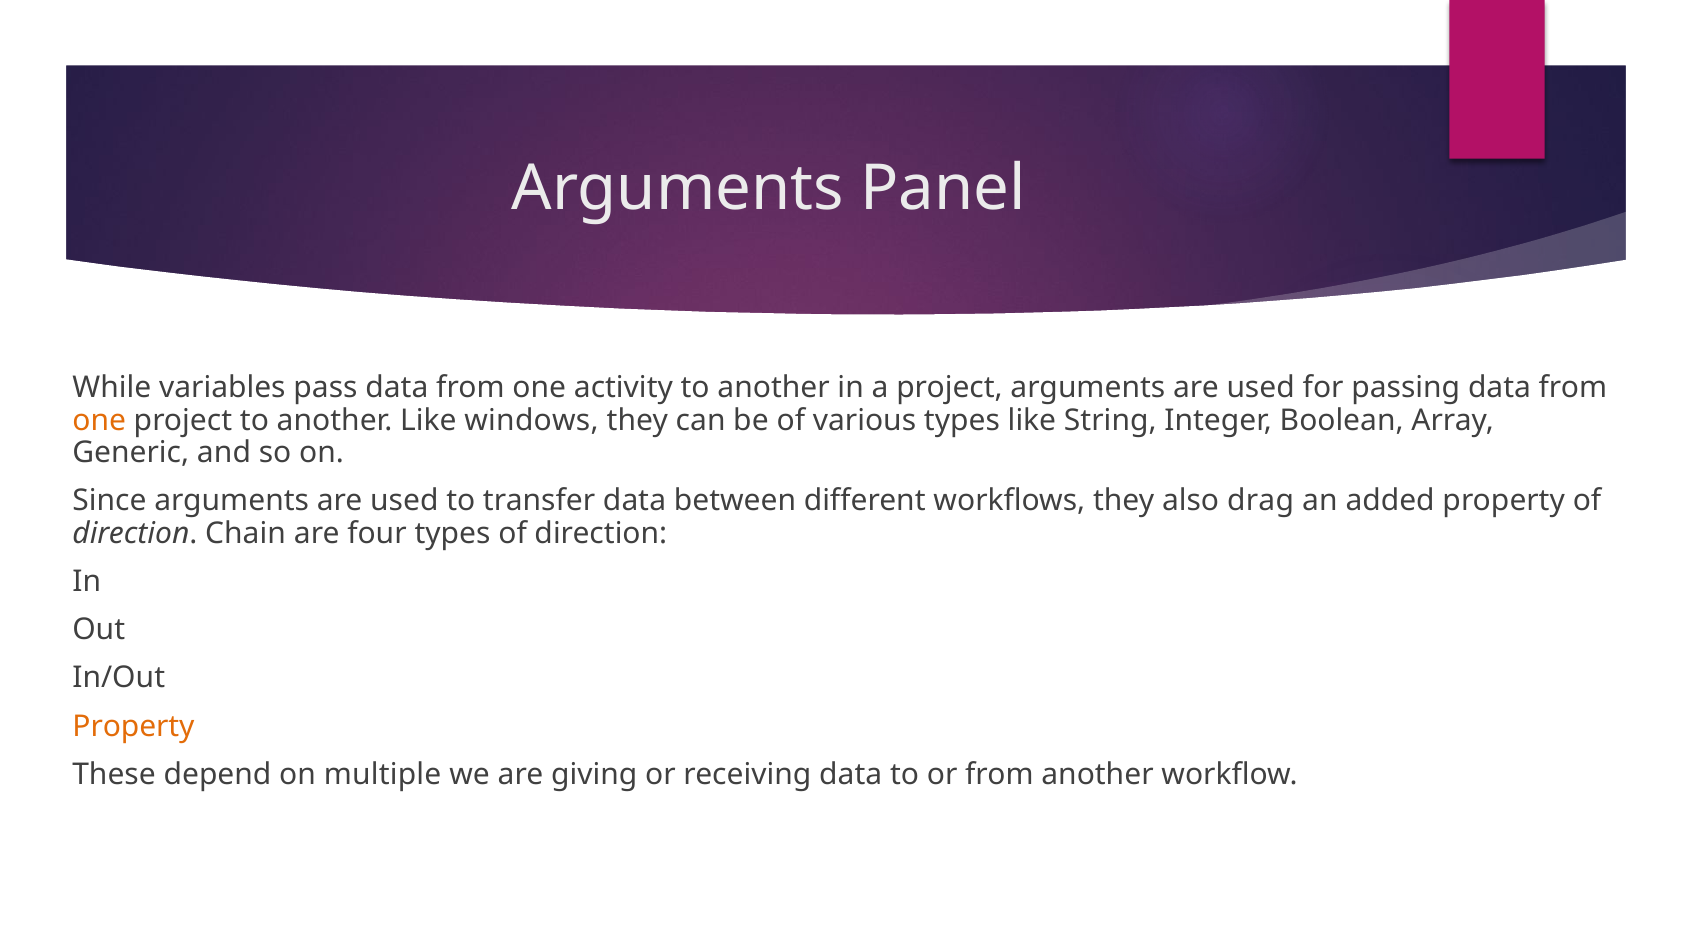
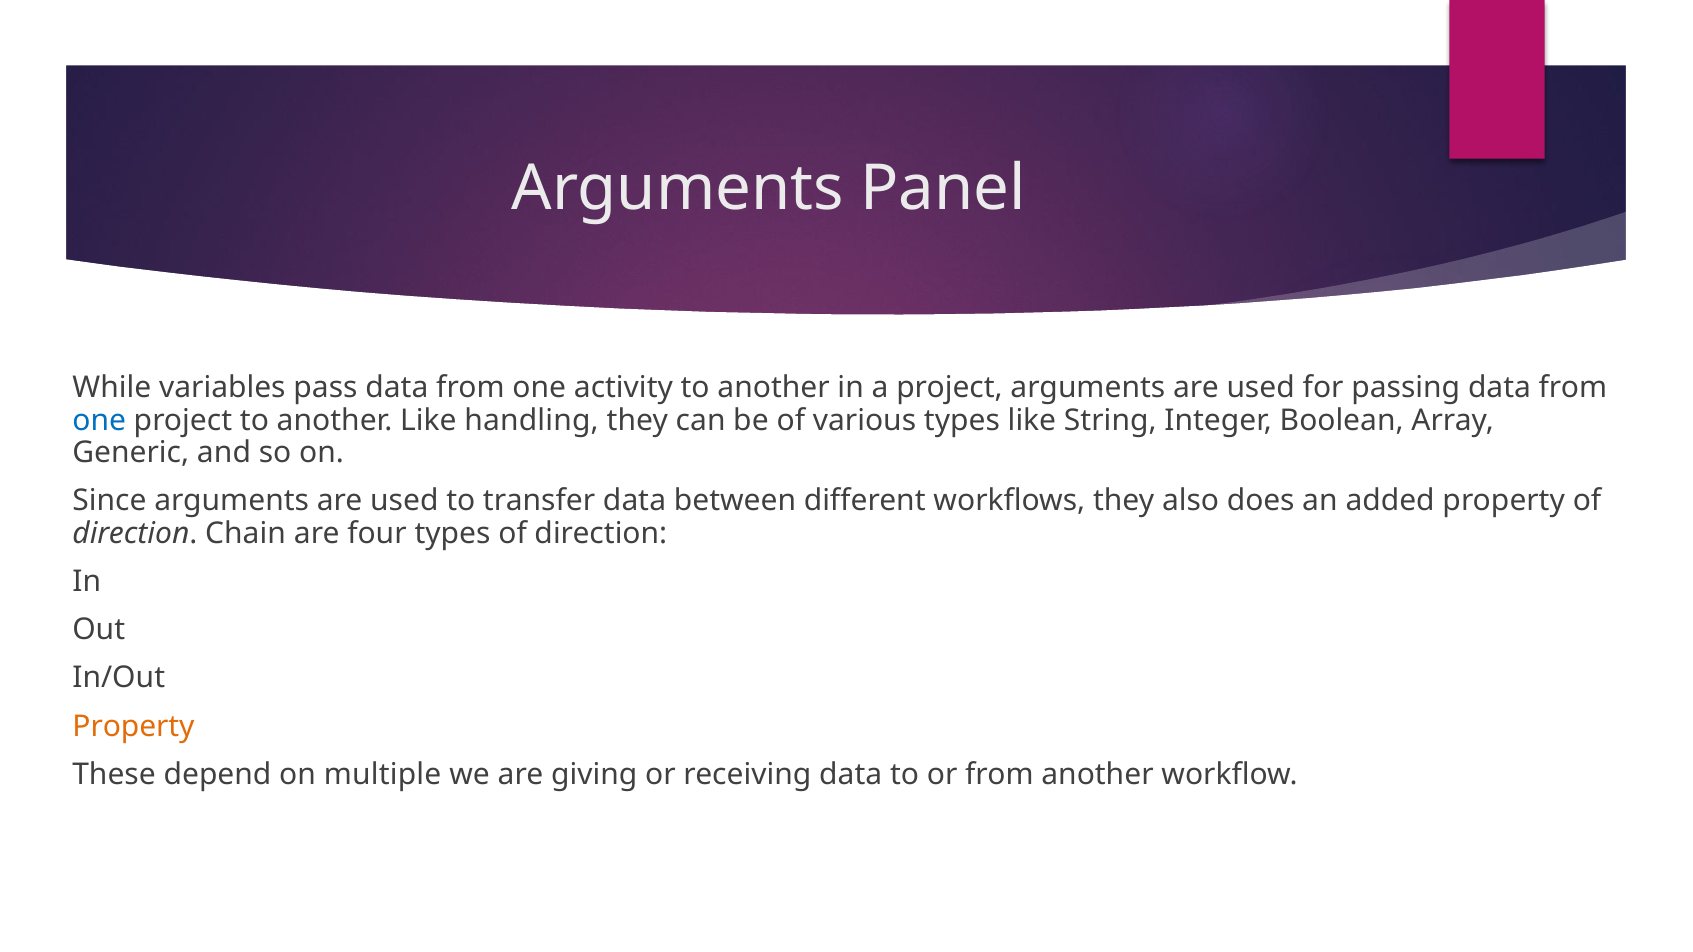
one colour: orange -> blue (99, 420)
windows: windows -> handling (532, 420)
drag: drag -> does (1261, 501)
